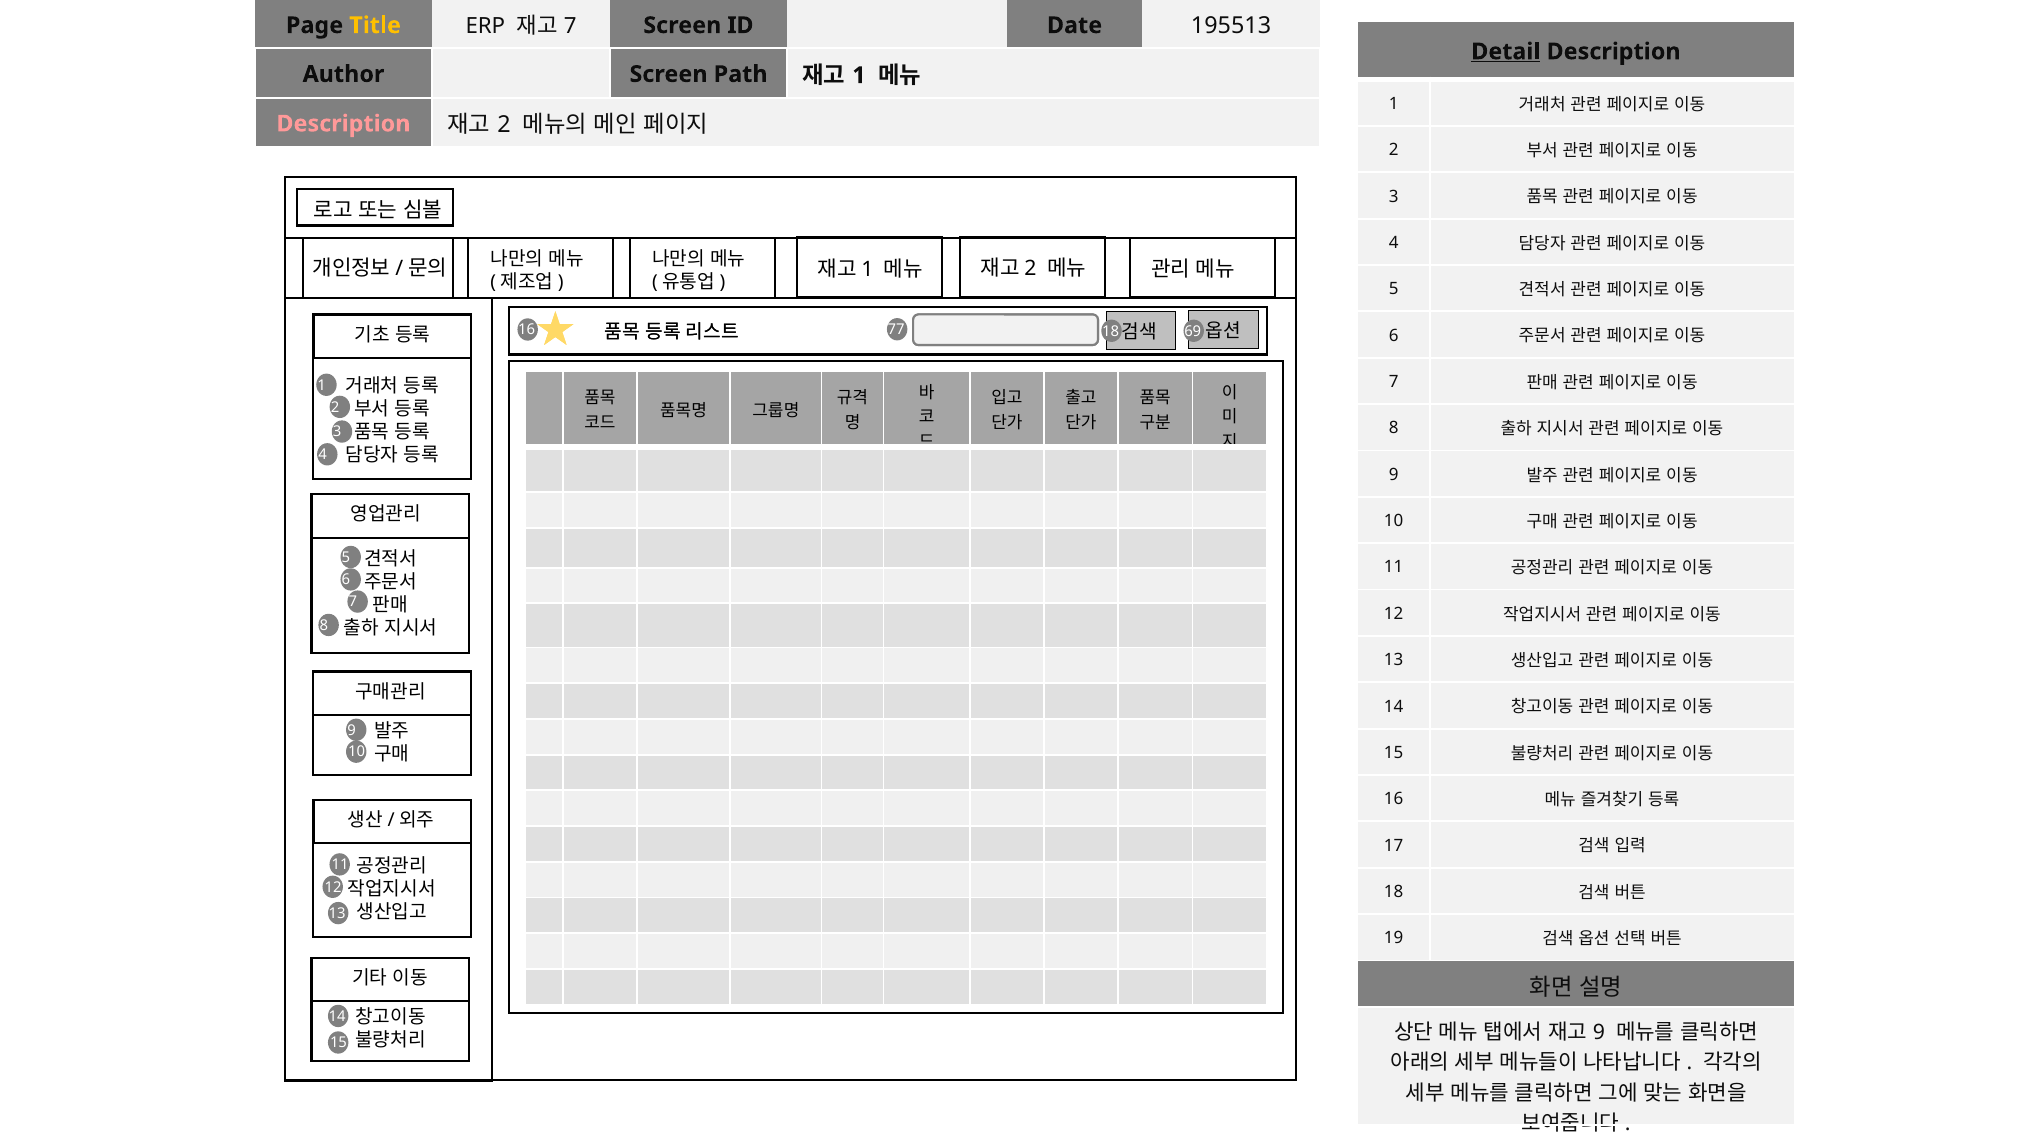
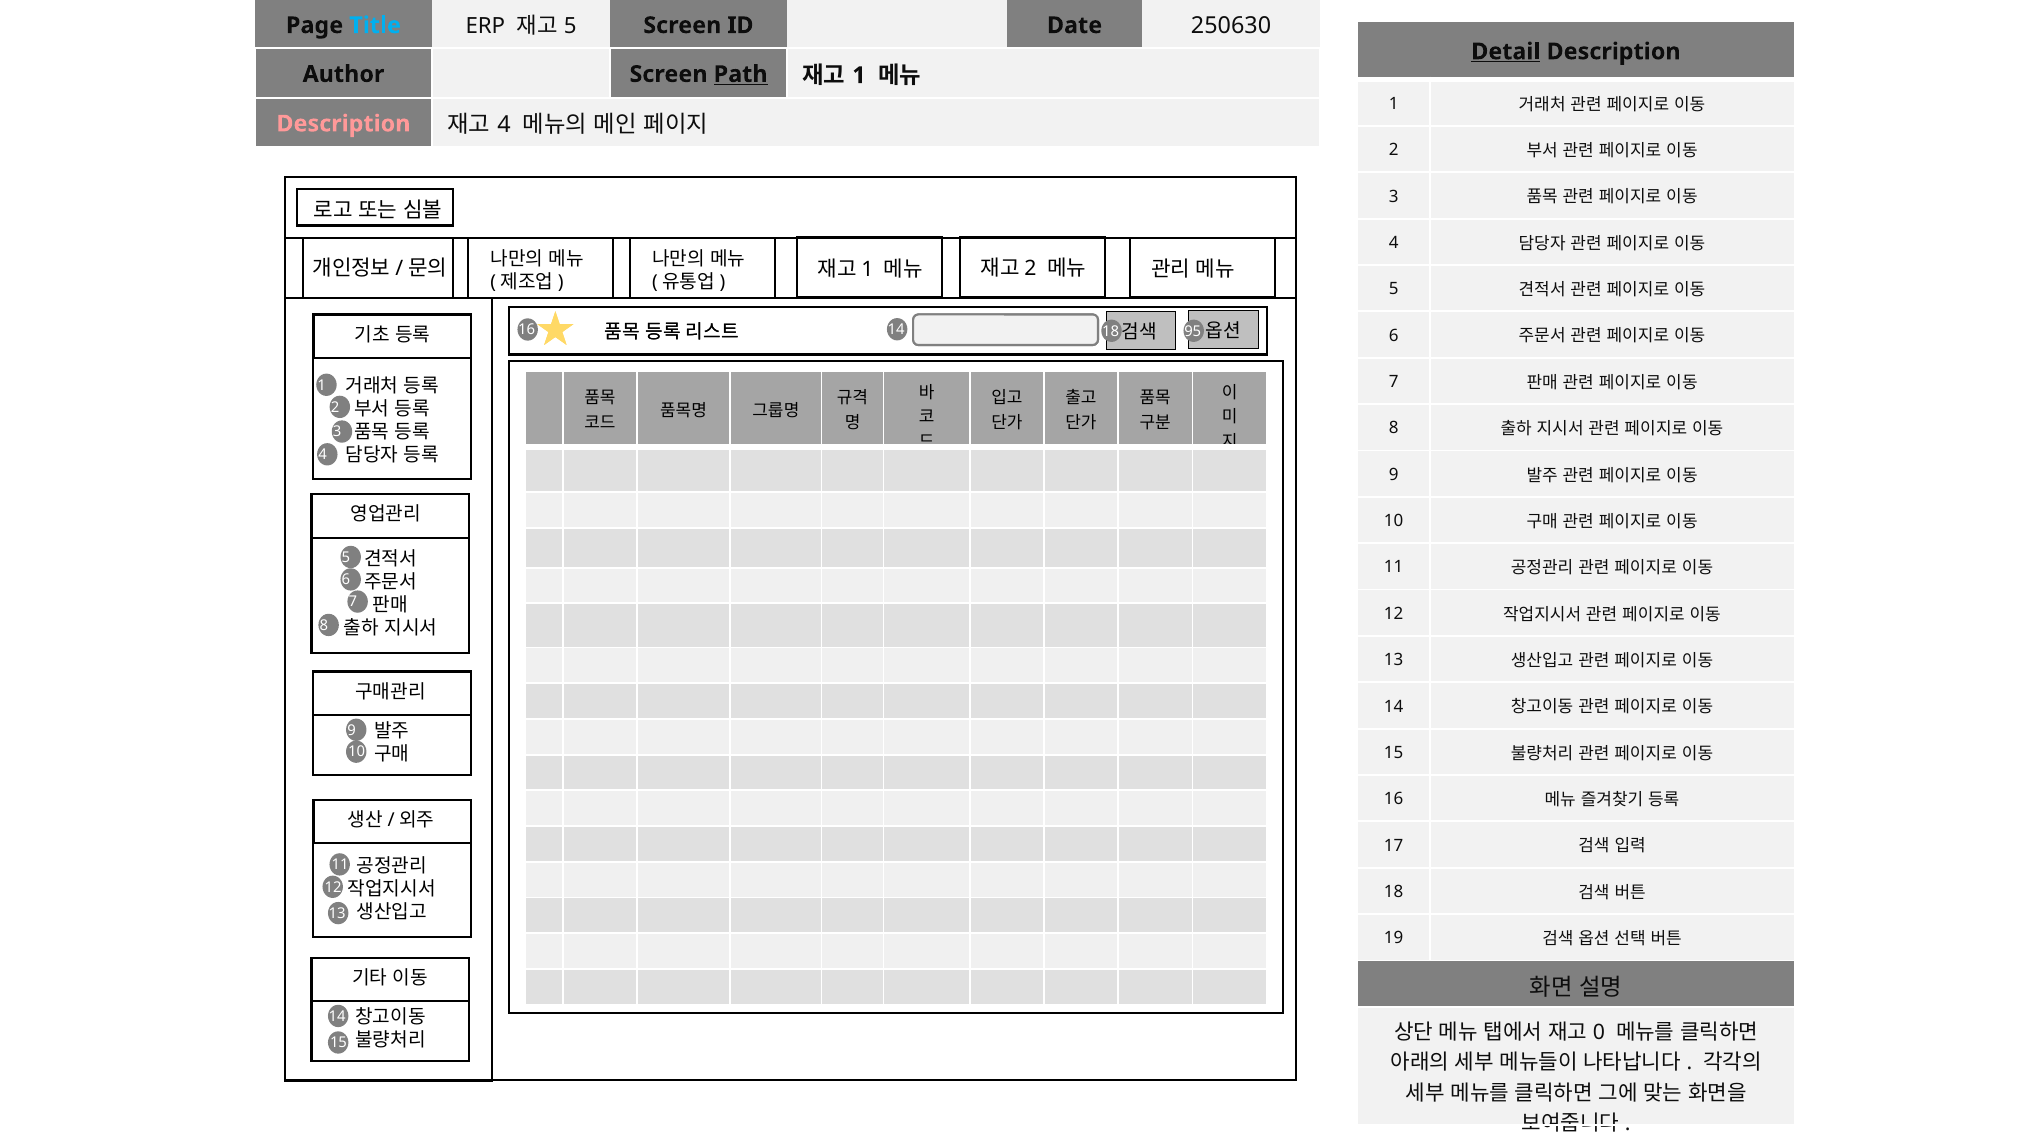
Title colour: yellow -> light blue (375, 25)
7: 7 -> 5 (570, 26)
195513: 195513 -> 250630 (1231, 25)
Path underline: none -> present (741, 74)
2: 2 -> 4 (504, 125)
16 77: 77 -> 14 (896, 329)
69: 69 -> 95 (1193, 331)
9: 9 -> 0 (1599, 1032)
